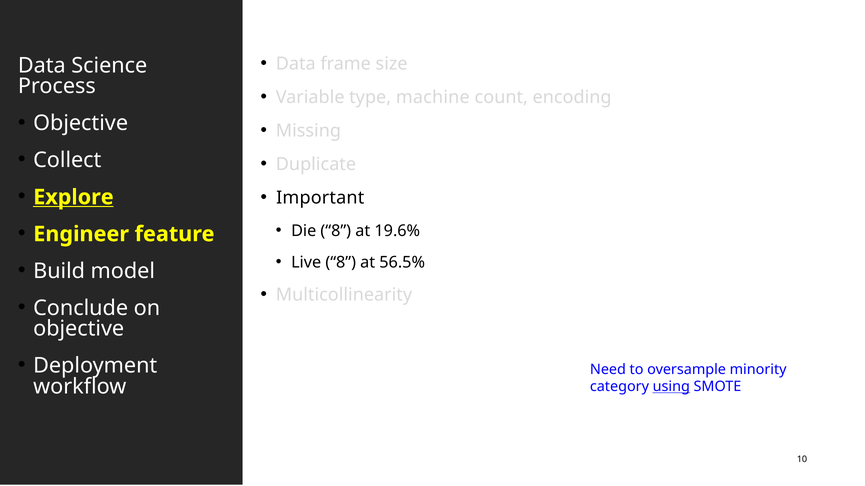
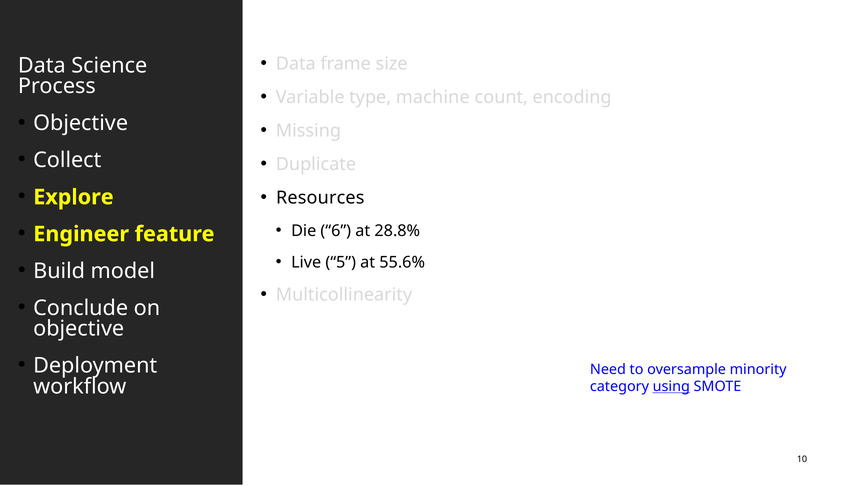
Explore underline: present -> none (73, 197)
Important: Important -> Resources (320, 198)
Die 8: 8 -> 6 (336, 231)
19.6%: 19.6% -> 28.8% (397, 231)
Live 8: 8 -> 5 (341, 263)
56.5%: 56.5% -> 55.6% (402, 263)
